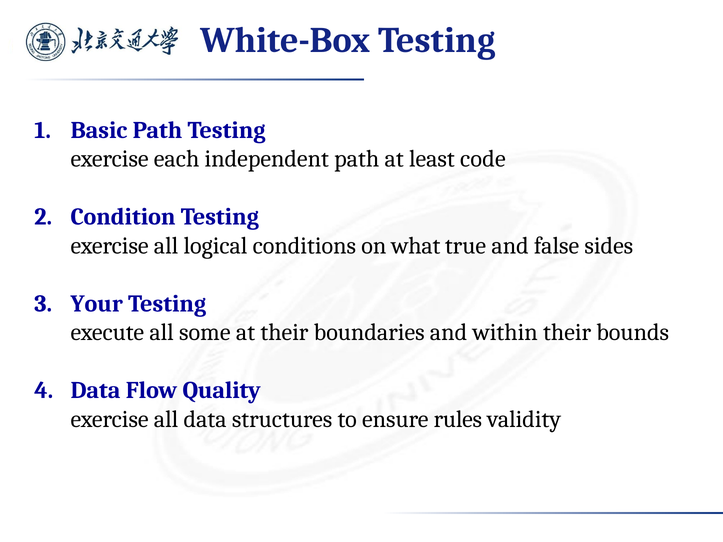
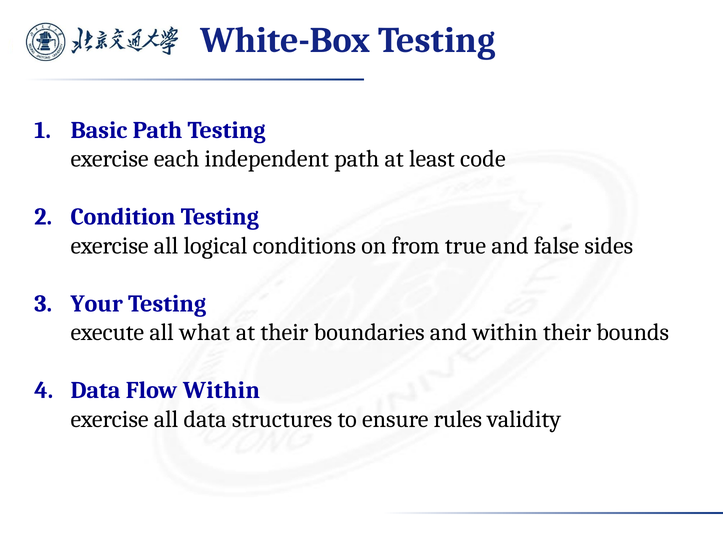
what: what -> from (416, 246)
some: some -> what (205, 333)
Flow Quality: Quality -> Within (221, 390)
